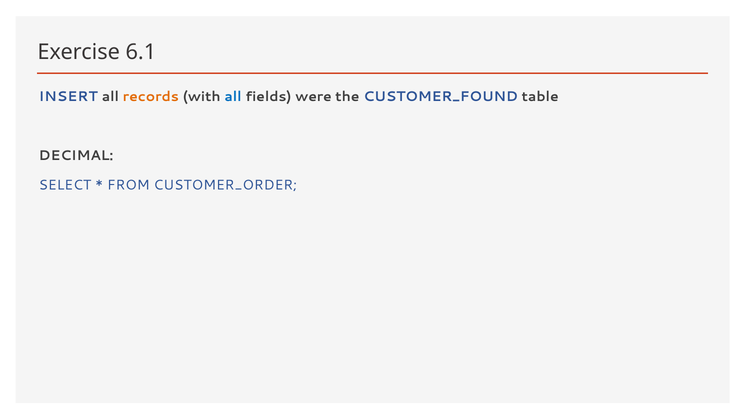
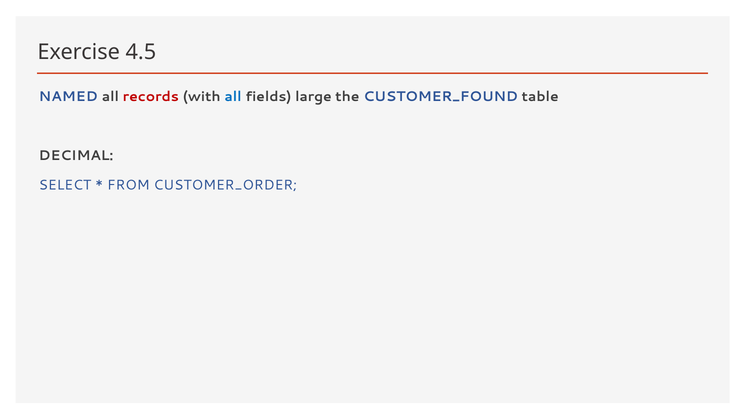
6.1: 6.1 -> 4.5 (141, 52)
INSERT: INSERT -> NAMED (68, 97)
records colour: orange -> red (151, 97)
were: were -> large (313, 97)
